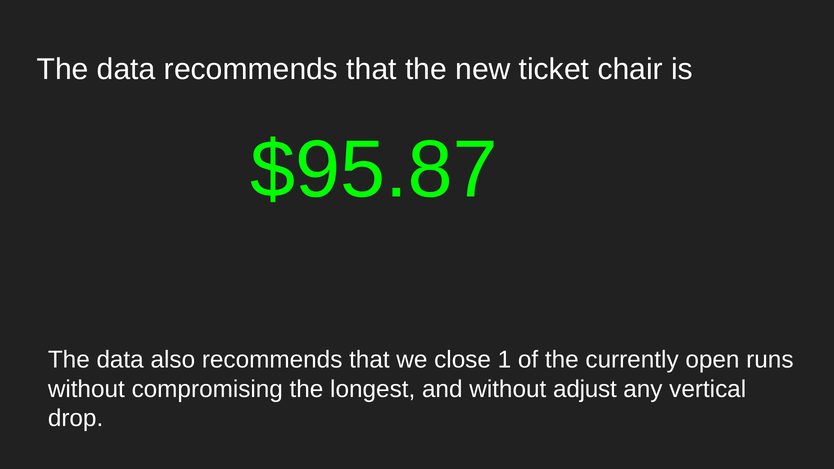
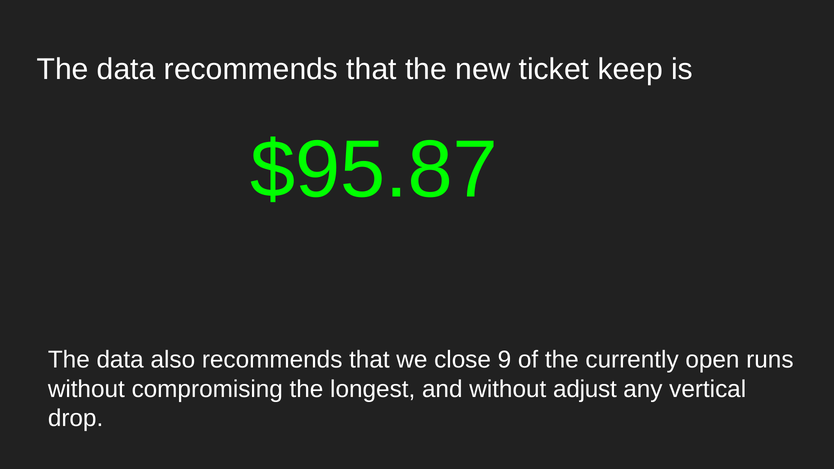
chair: chair -> keep (630, 69)
1: 1 -> 9 (504, 360)
